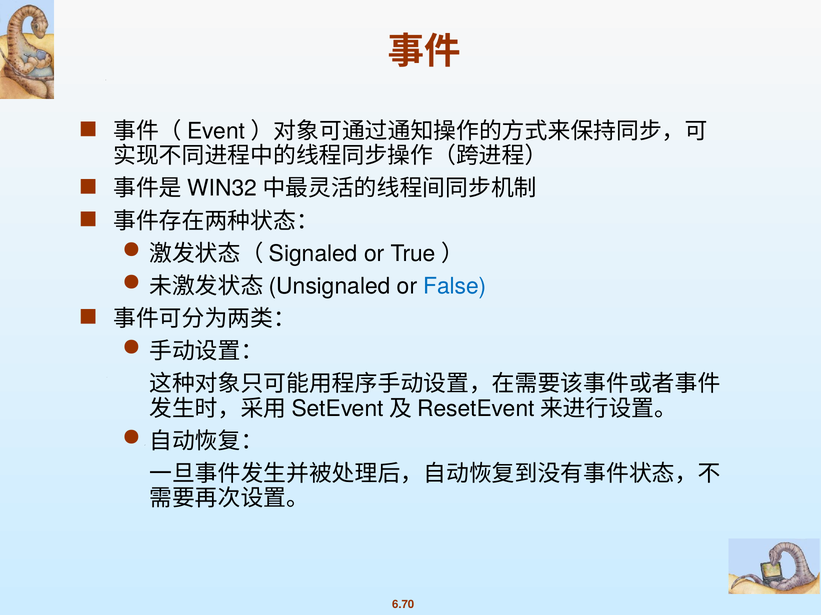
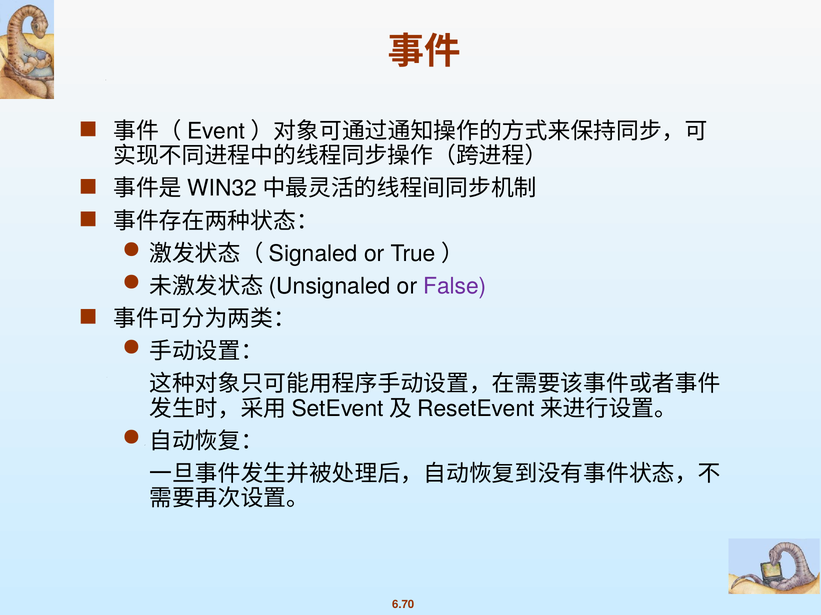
False colour: blue -> purple (455, 287)
